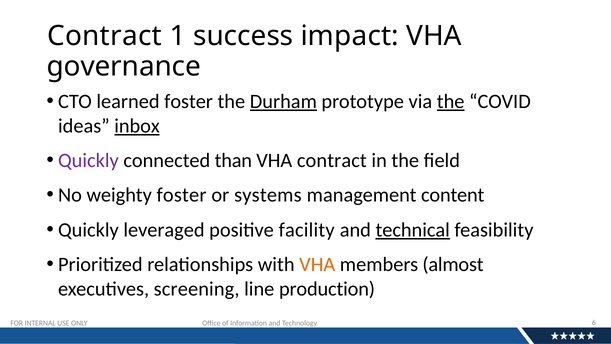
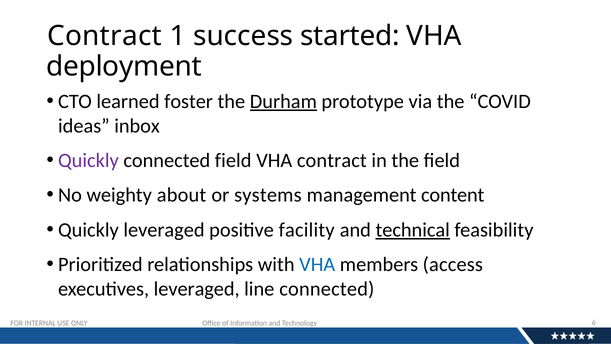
impact: impact -> started (350, 36)
governance: governance -> deployment (124, 66)
the underline: present -> none (451, 101)
inbox underline: present -> none (137, 126)
connected than: than -> field (233, 160)
weighty foster: foster -> about (182, 195)
VHA colour: orange -> blue (317, 264)
almost: almost -> access (453, 264)
executives screening: screening -> leveraged (197, 289)
line production: production -> connected (327, 289)
